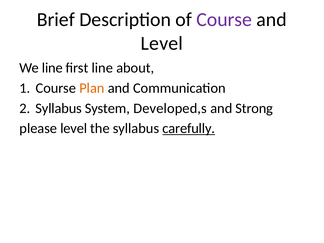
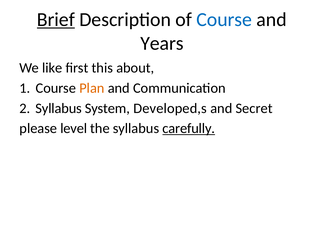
Brief underline: none -> present (56, 19)
Course colour: purple -> blue (224, 19)
Level: Level -> Years (162, 43)
We line: line -> like (52, 68)
first line: line -> this (102, 68)
Strong: Strong -> Secret (254, 108)
